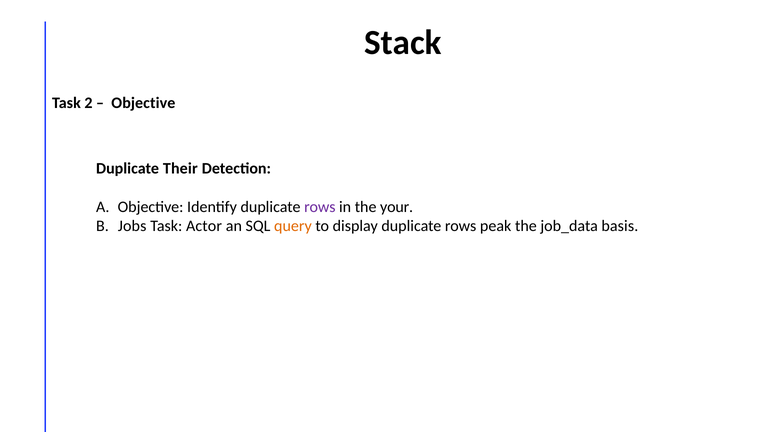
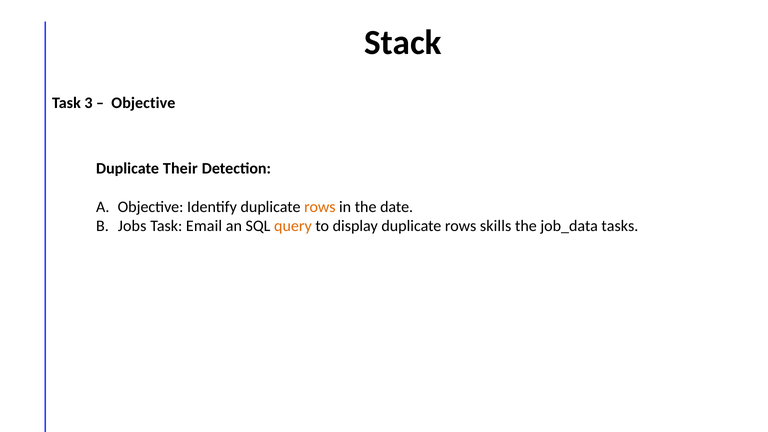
2: 2 -> 3 (88, 103)
rows colour: purple -> orange (320, 207)
your: your -> date (397, 207)
Actor: Actor -> Email (204, 226)
peak: peak -> skills (496, 226)
basis: basis -> tasks (620, 226)
